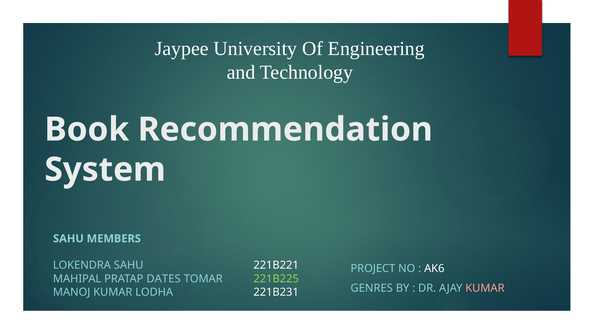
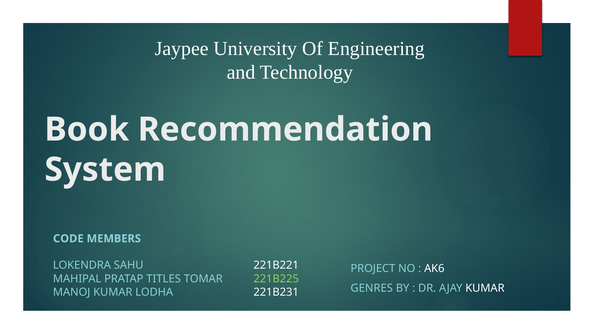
SAHU: SAHU -> CODE (68, 239)
DATES: DATES -> TITLES (164, 279)
KUMAR colour: pink -> white (485, 288)
